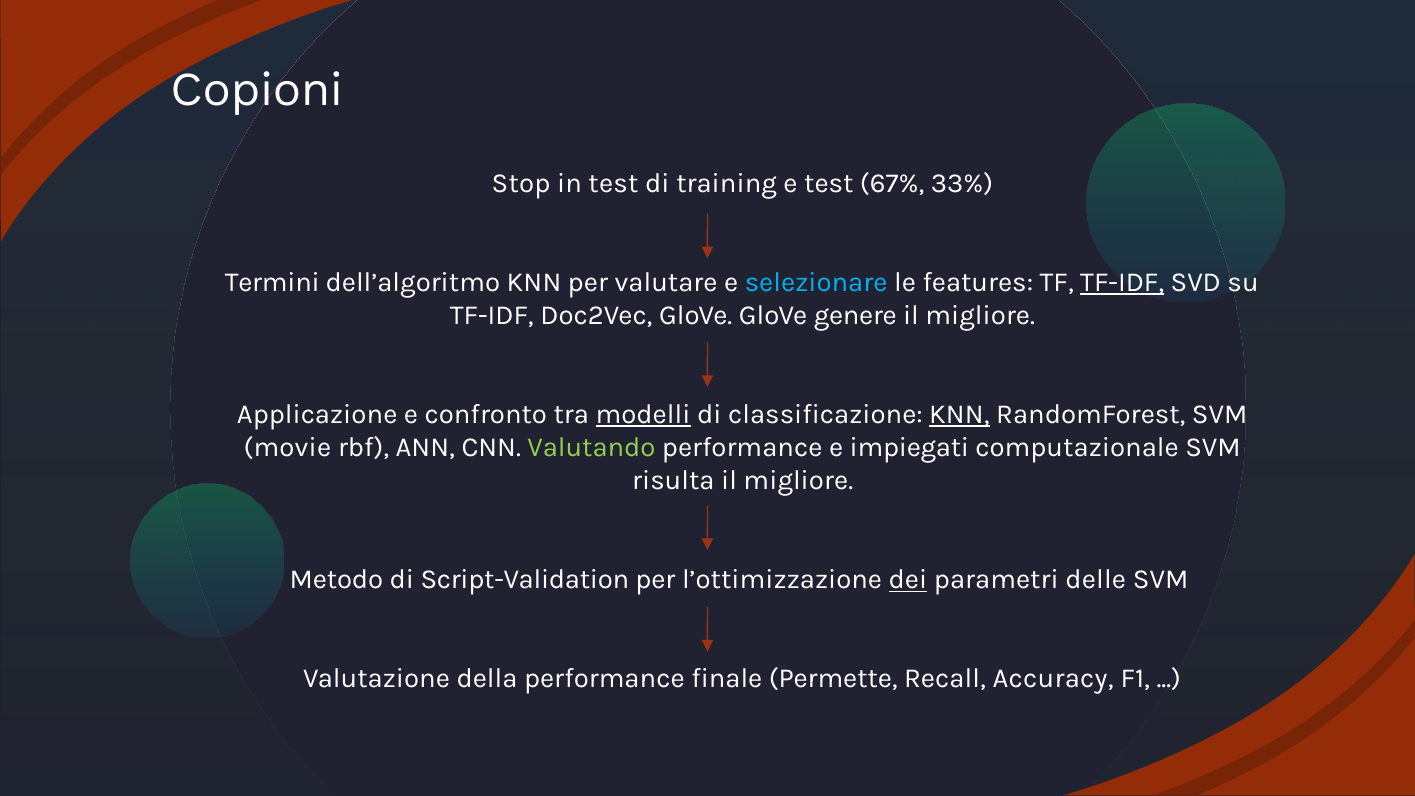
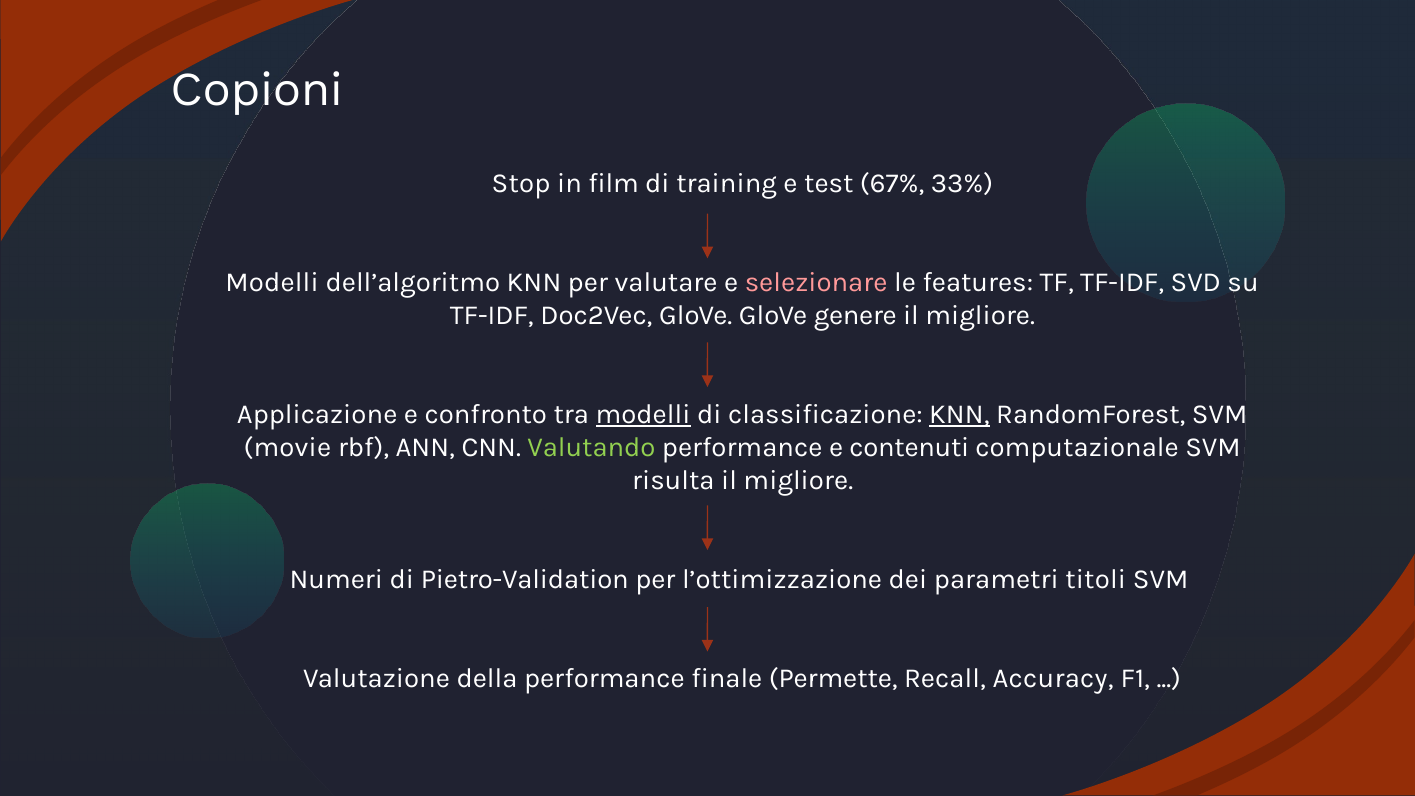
in test: test -> film (614, 183)
Termini: Termini -> Modelli (272, 282)
selezionare colour: light blue -> pink (816, 282)
TF-IDF underline: present -> none (1122, 282)
impiegati: impiegati -> contenuti (909, 447)
Metodo: Metodo -> Numeri (336, 580)
Script-Validation: Script-Validation -> Pietro-Validation (525, 580)
dei underline: present -> none (908, 580)
delle: delle -> titoli (1096, 580)
